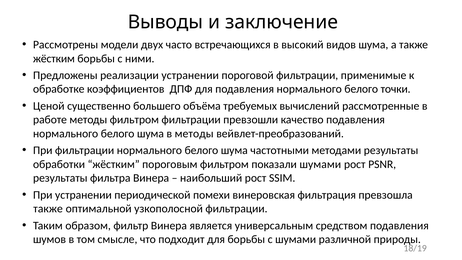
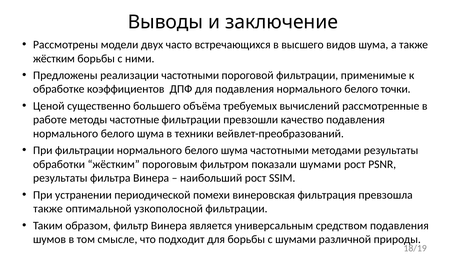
высокий: высокий -> высшего (302, 45)
реализации устранении: устранении -> частотными (190, 75)
методы фильтром: фильтром -> частотные (134, 120)
в методы: методы -> техники (194, 134)
